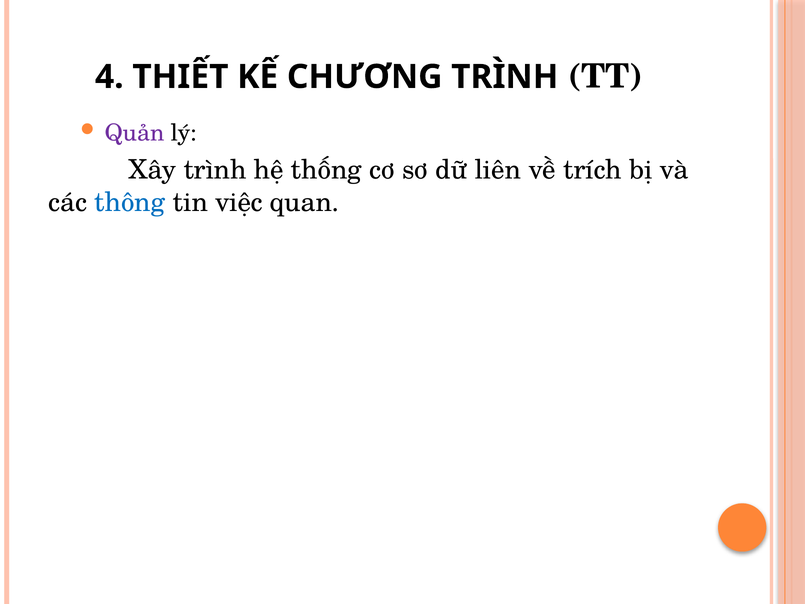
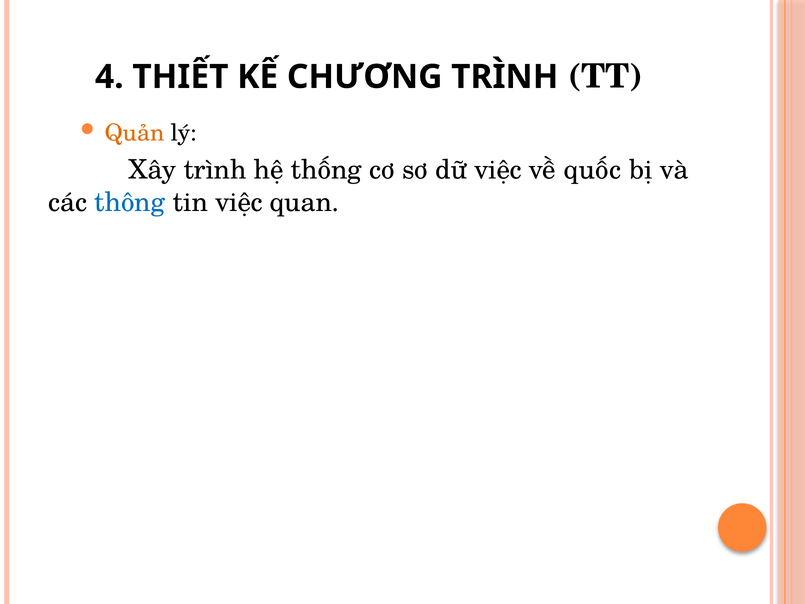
Quản colour: purple -> orange (135, 133)
dữ liên: liên -> việc (498, 170)
trích: trích -> quốc (592, 170)
